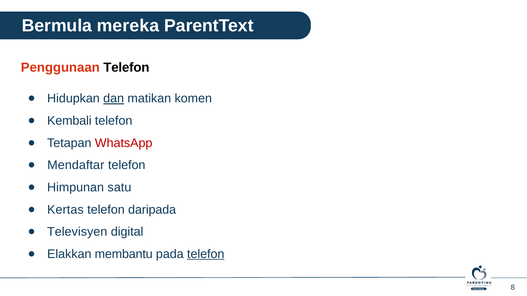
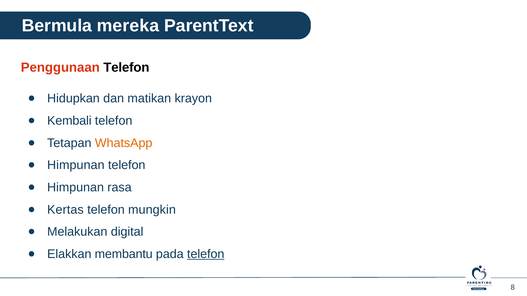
dan underline: present -> none (114, 99)
komen: komen -> krayon (193, 99)
WhatsApp colour: red -> orange (124, 143)
Mendaftar: Mendaftar -> Himpunan (76, 165)
satu: satu -> rasa (119, 188)
daripada: daripada -> mungkin (152, 210)
Televisyen: Televisyen -> Melakukan (77, 232)
